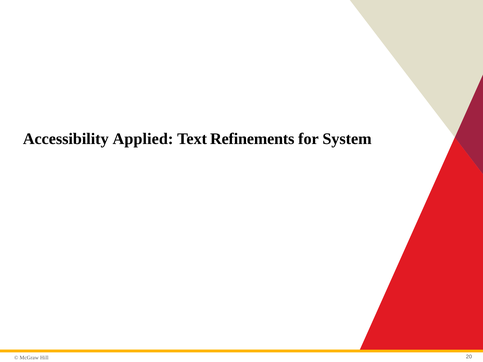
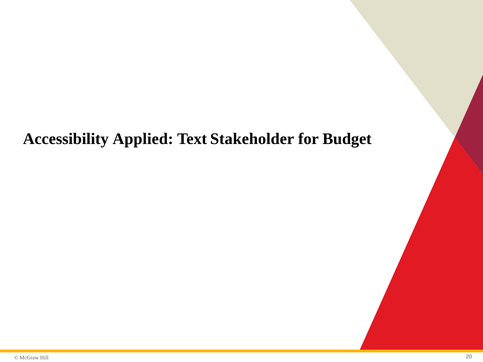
Refinements: Refinements -> Stakeholder (252, 139)
System: System -> Budget (347, 139)
